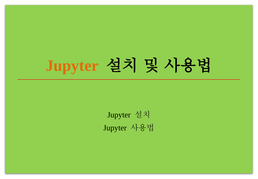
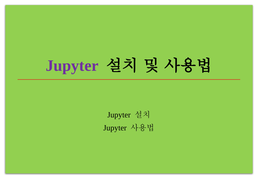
Jupyter colour: orange -> purple (72, 65)
